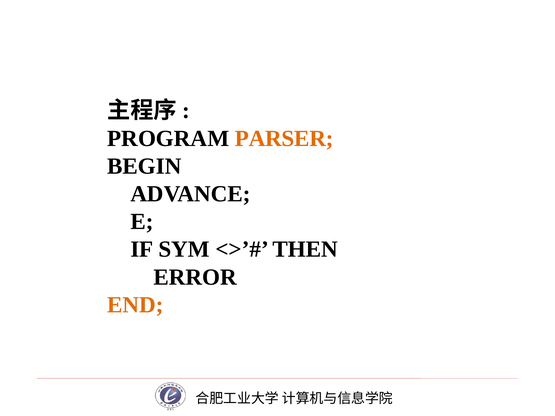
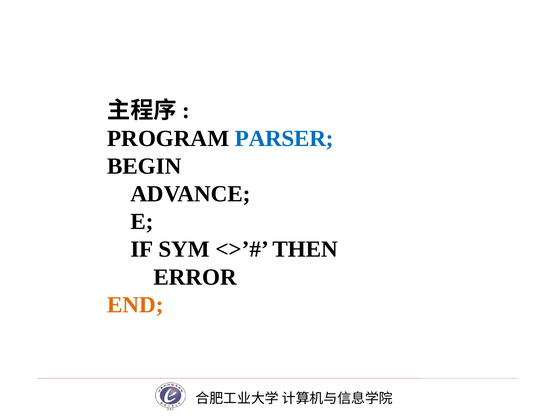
PARSER colour: orange -> blue (284, 138)
